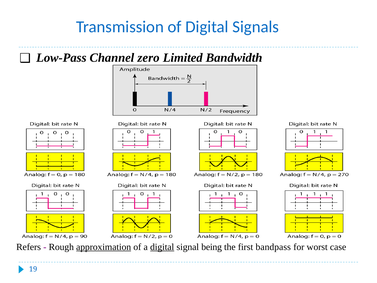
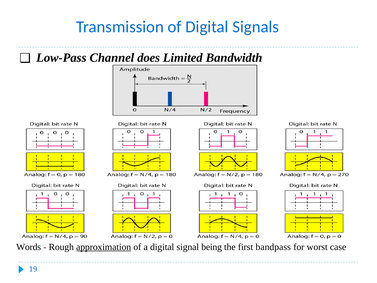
zero: zero -> does (149, 58)
Refers: Refers -> Words (29, 247)
digital underline: present -> none (162, 247)
